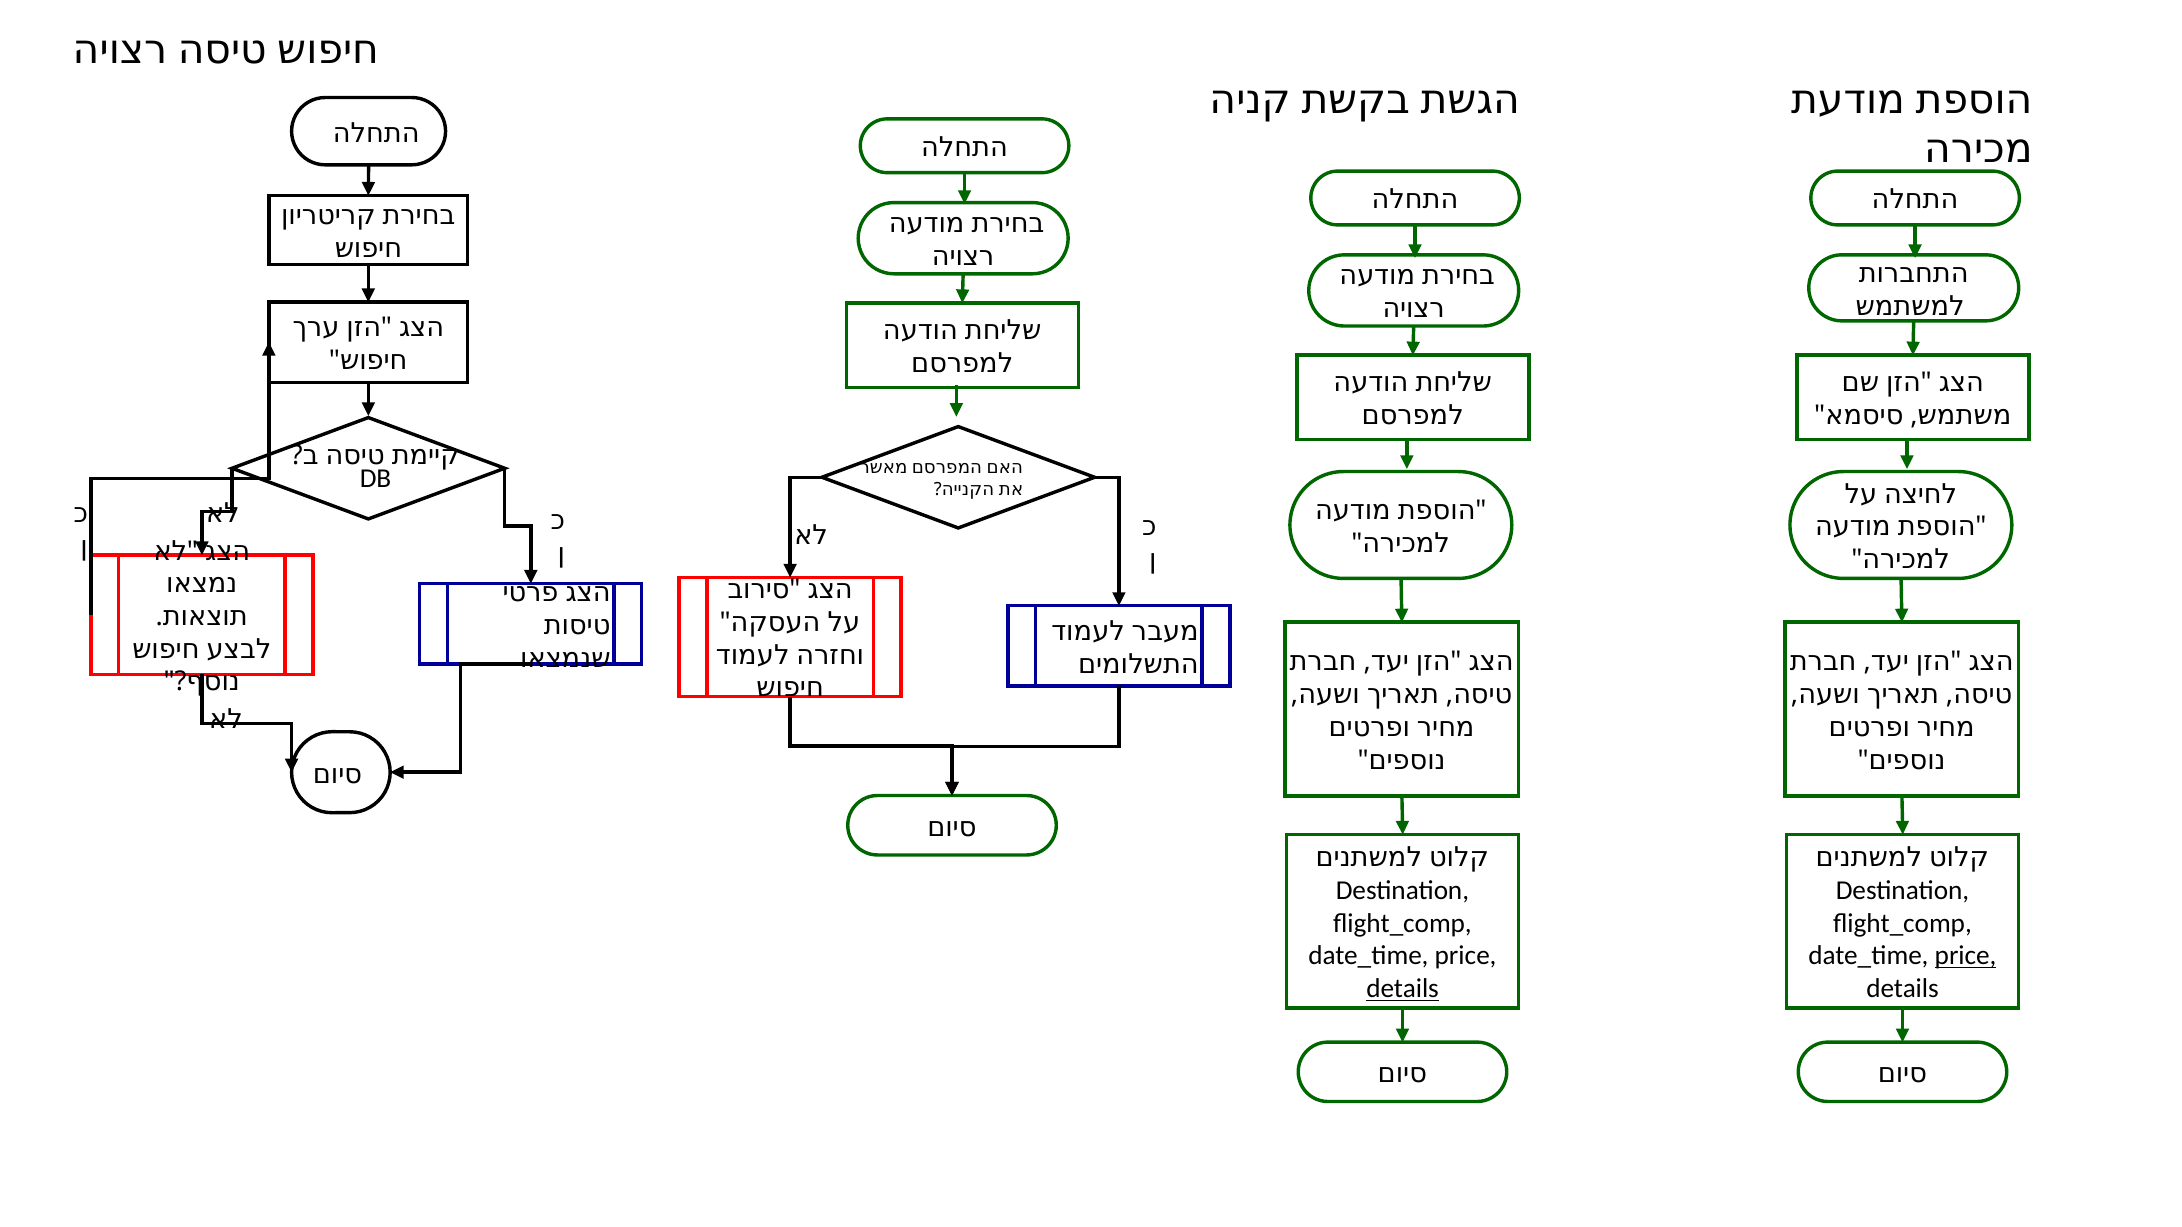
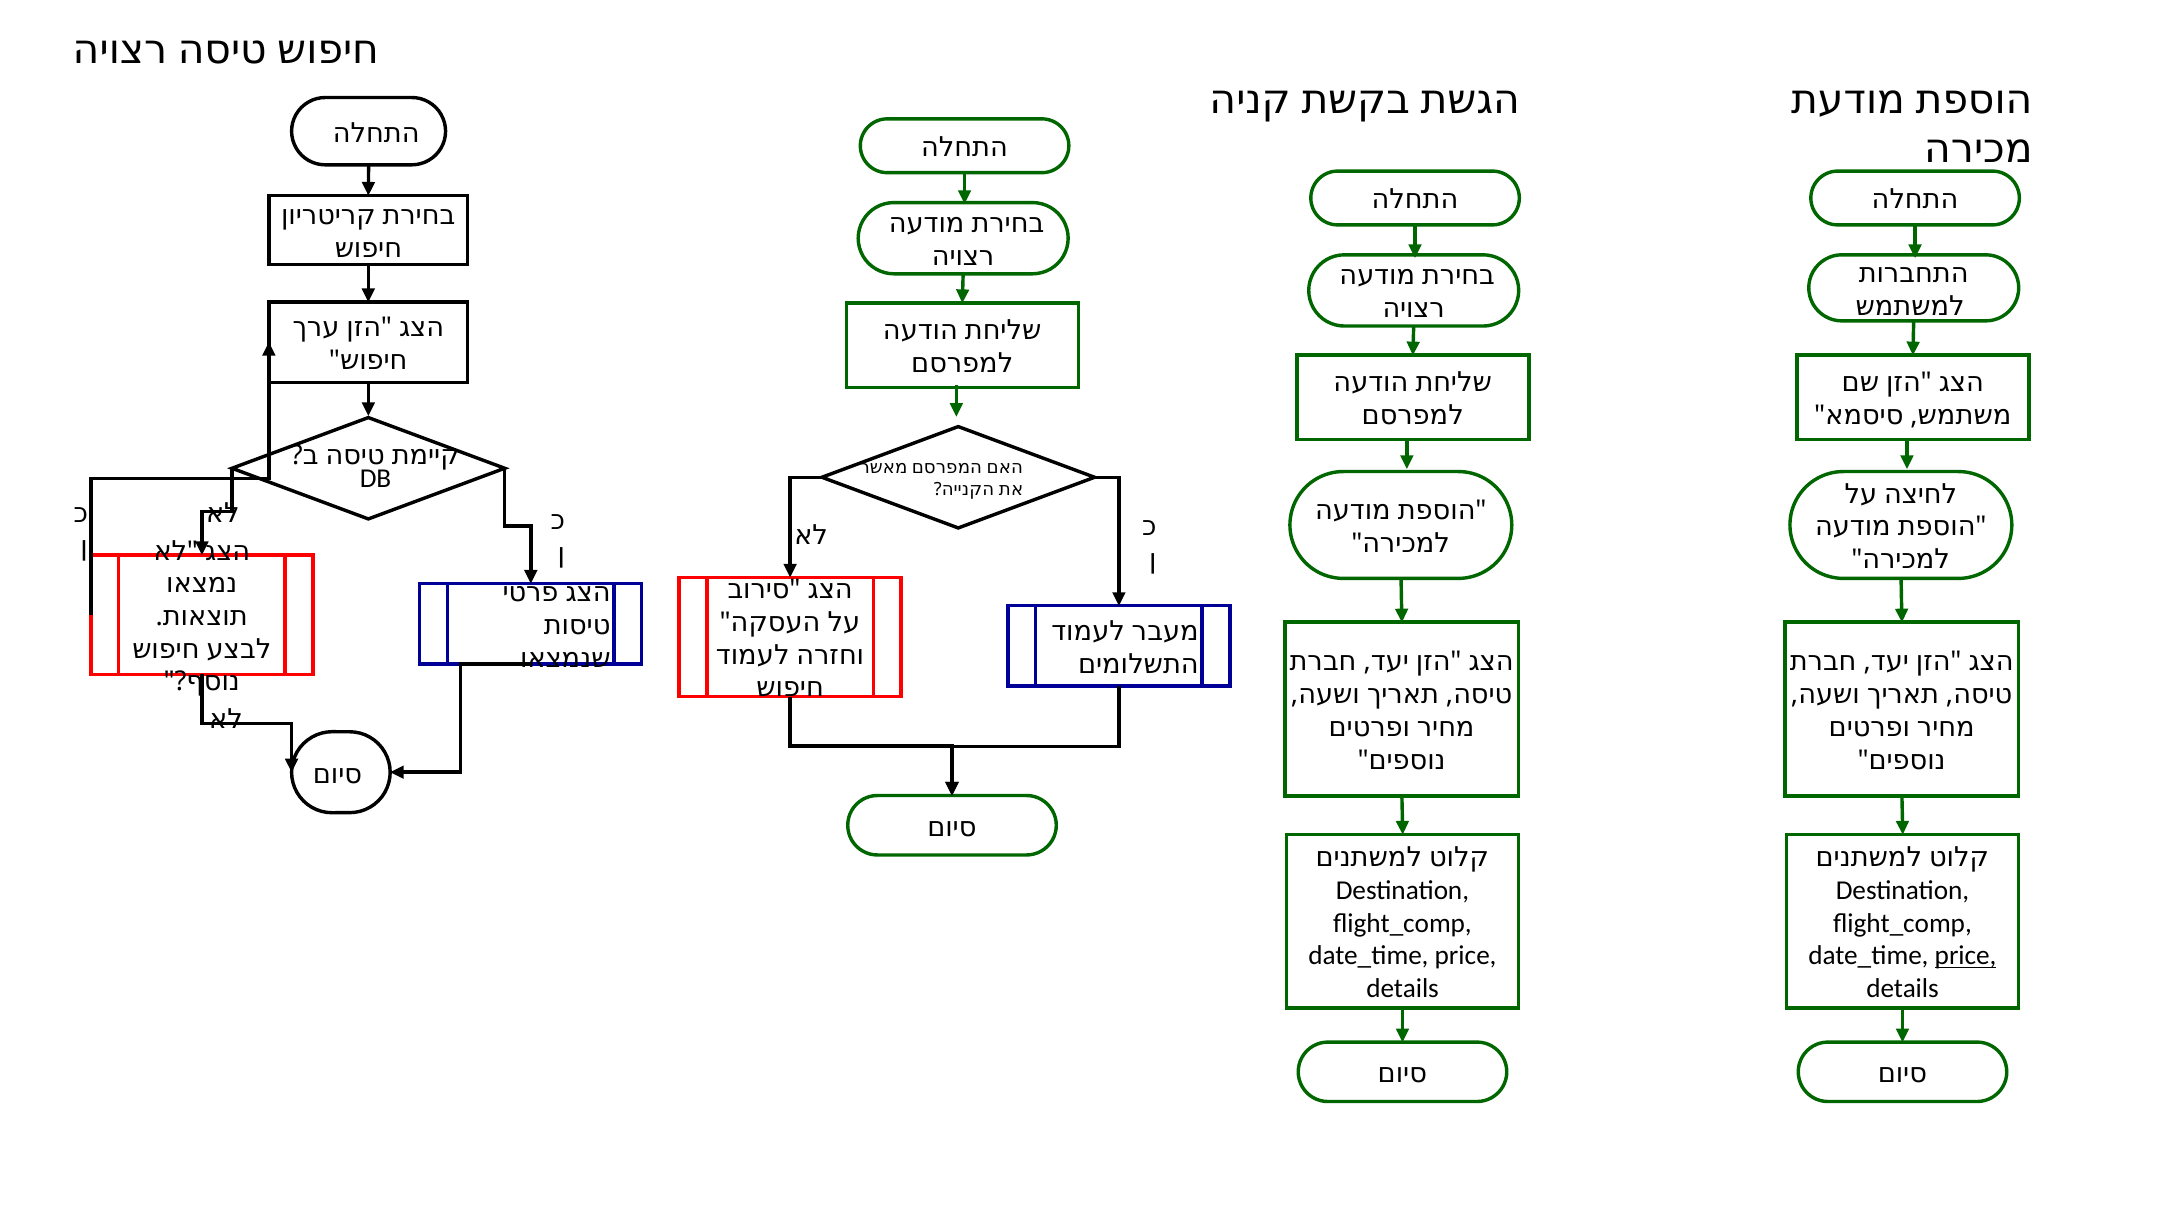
details underline: present -> none (1403, 989)
